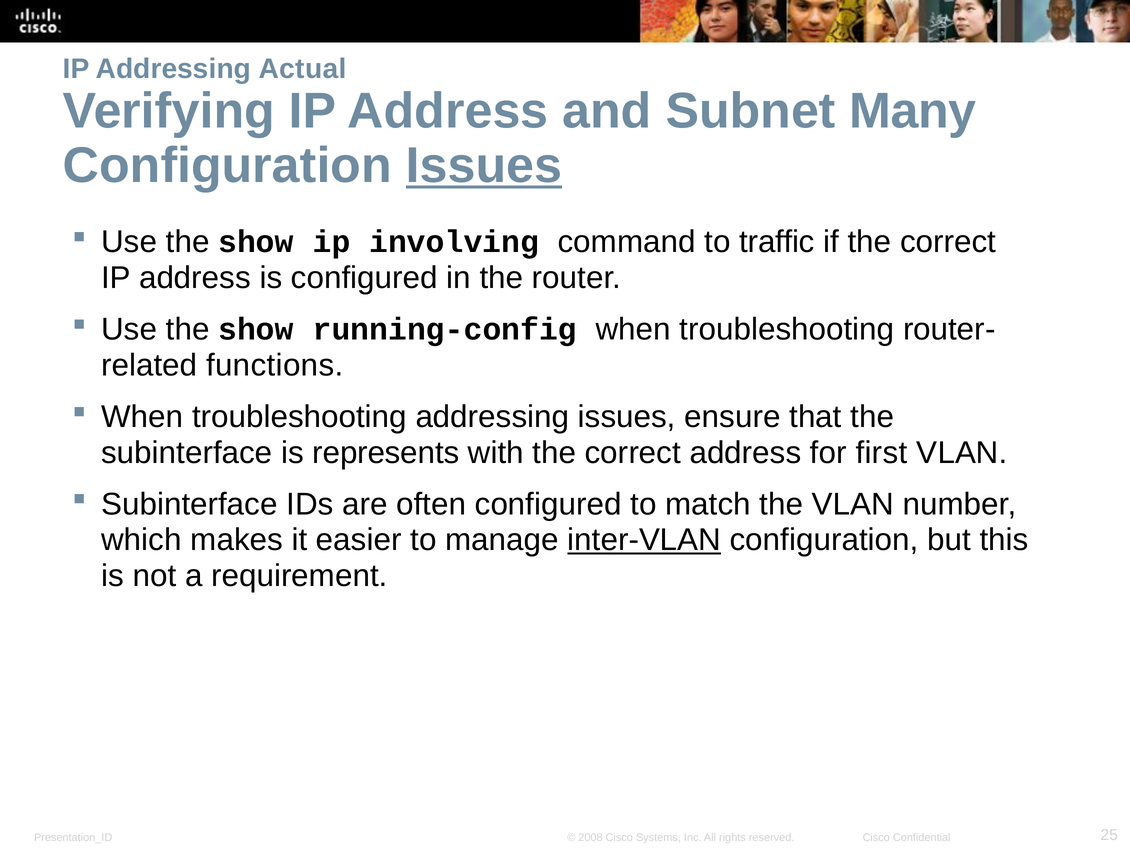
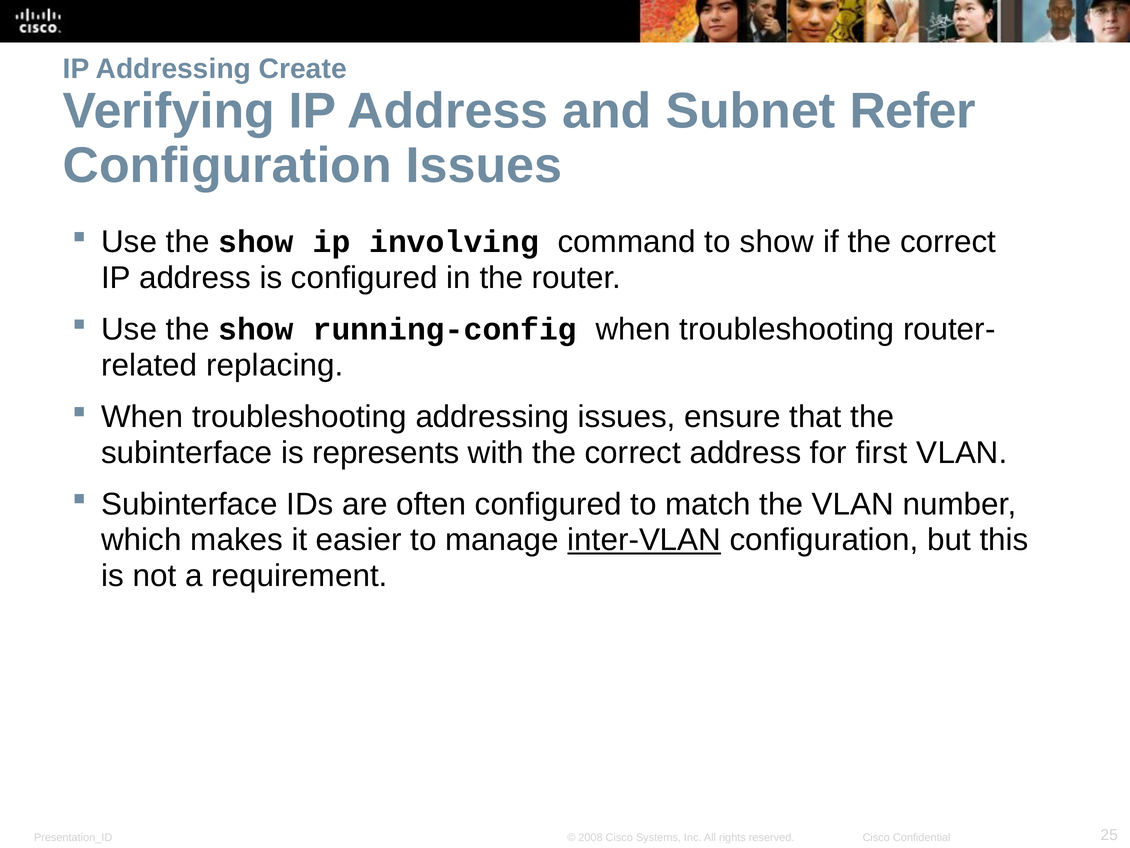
Actual: Actual -> Create (303, 69)
Many: Many -> Refer (913, 111)
Issues underline: present -> none (484, 165)
to traffic: traffic -> show (777, 242)
functions: functions -> replacing (275, 365)
